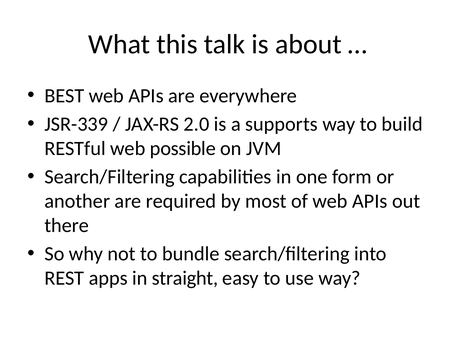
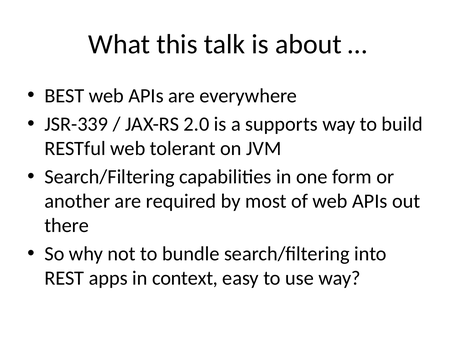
possible: possible -> tolerant (183, 148)
straight: straight -> context (185, 278)
